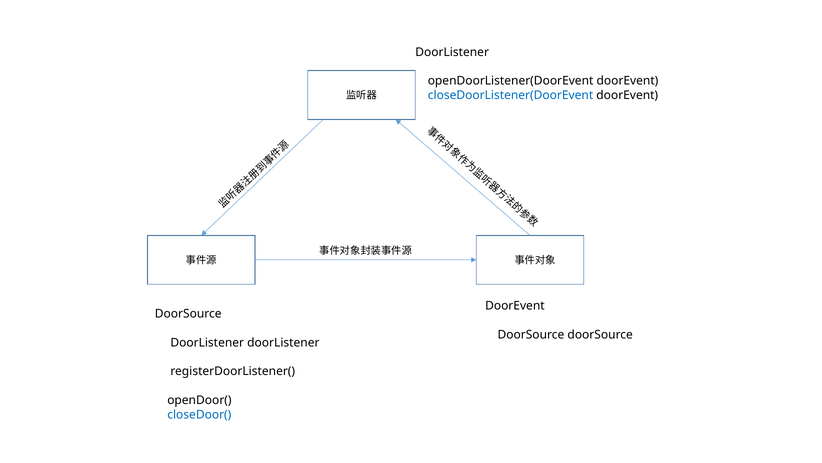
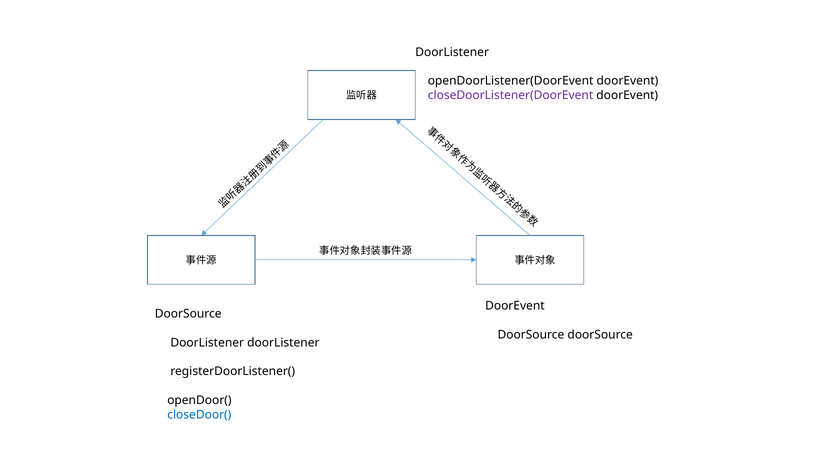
closeDoorListener(DoorEvent colour: blue -> purple (510, 95)
